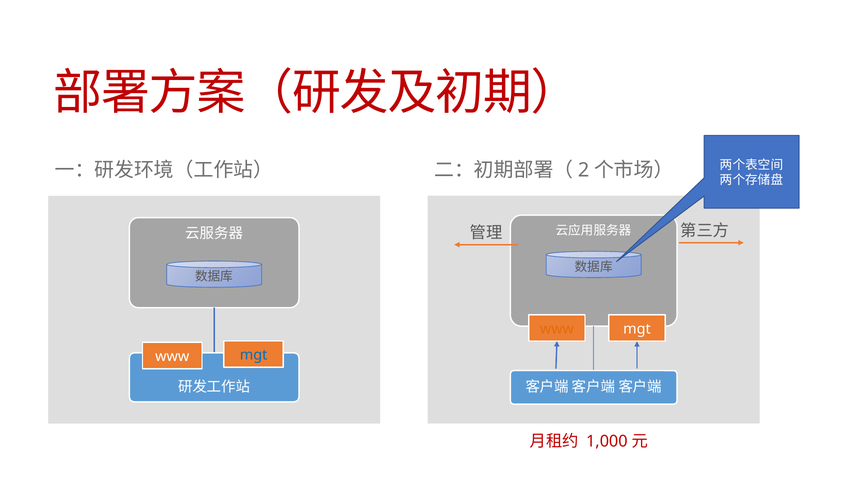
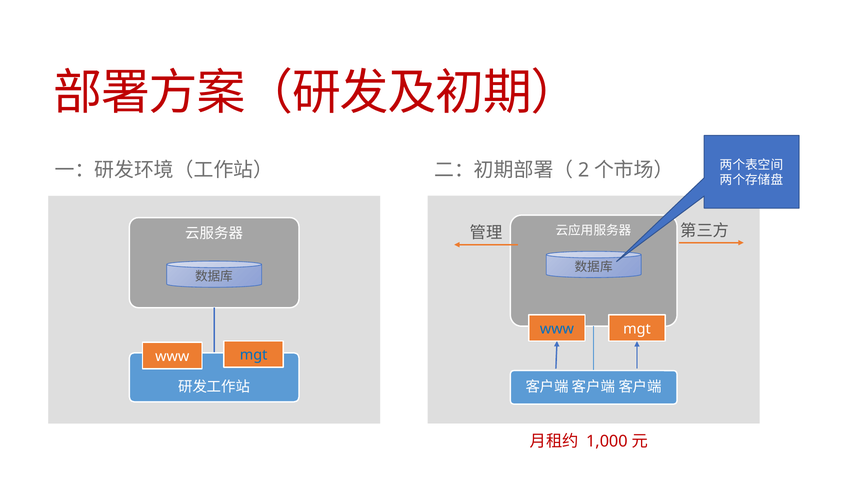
www colour: orange -> blue (557, 329)
